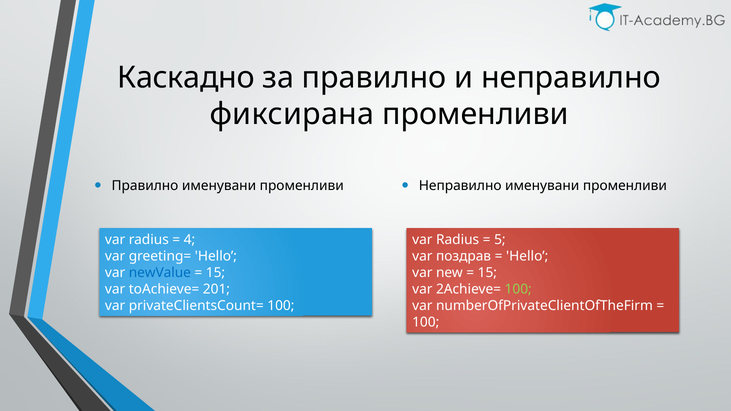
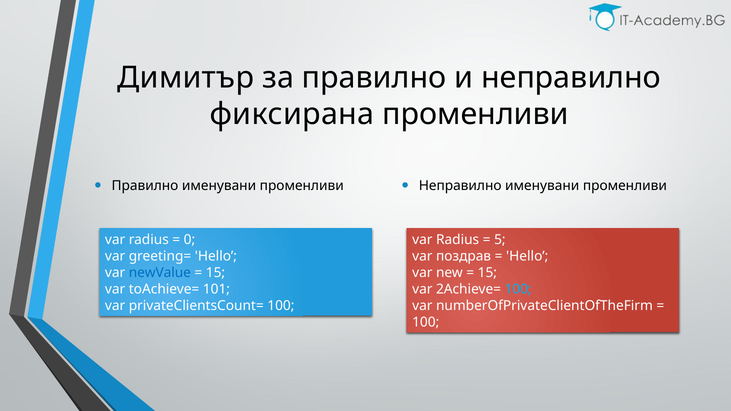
Каскадно: Каскадно -> Димитър (186, 77)
4: 4 -> 0 (190, 240)
201: 201 -> 101 (216, 289)
100 colour: light green -> light blue (518, 289)
